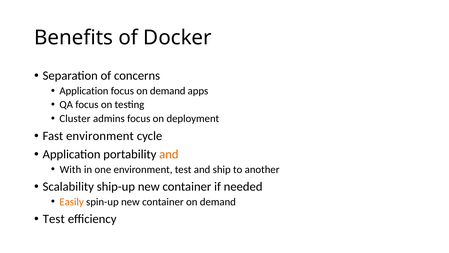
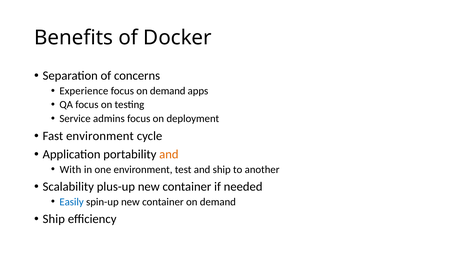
Application: Application -> Experience (84, 91)
Cluster: Cluster -> Service (75, 119)
ship-up: ship-up -> plus-up (116, 186)
Easily colour: orange -> blue (72, 201)
Test: Test -> Ship (54, 219)
